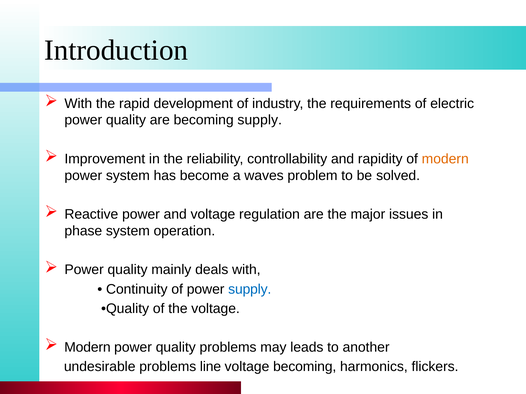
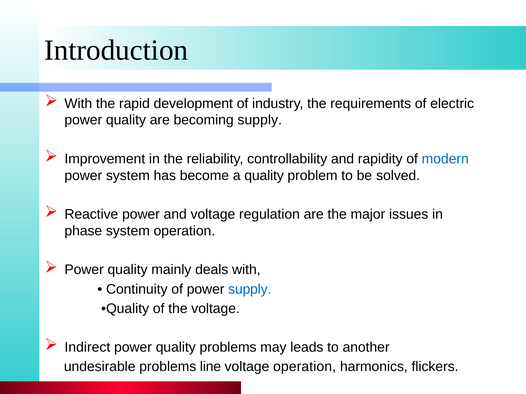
modern colour: orange -> blue (445, 159)
a waves: waves -> quality (264, 176)
Modern: Modern -> Indirect (87, 348)
voltage becoming: becoming -> operation (305, 367)
